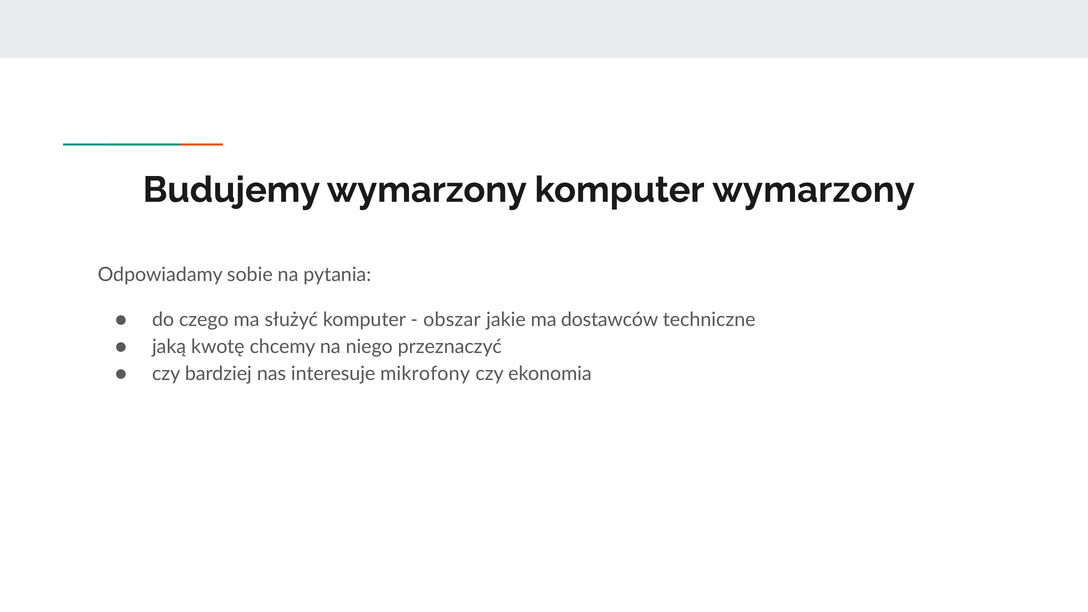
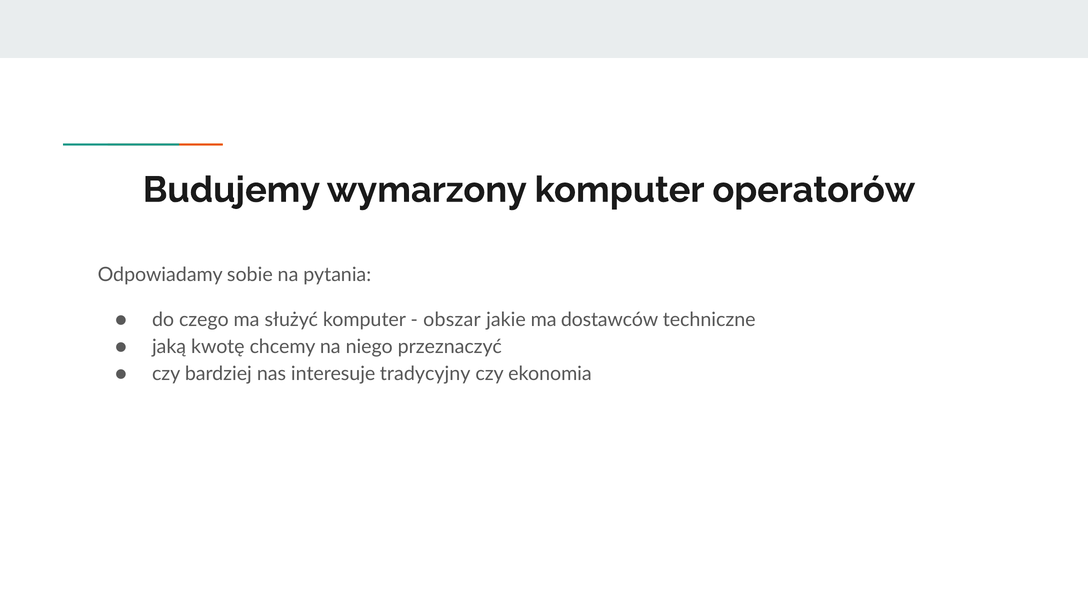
komputer wymarzony: wymarzony -> operatorów (814, 190)
mikrofony: mikrofony -> tradycyjny (425, 374)
